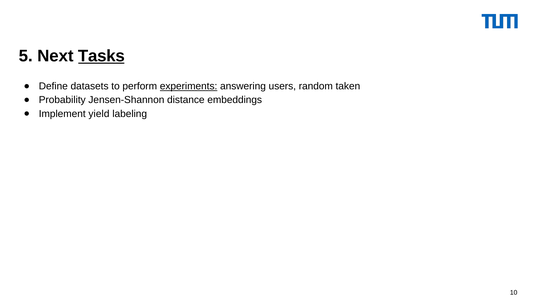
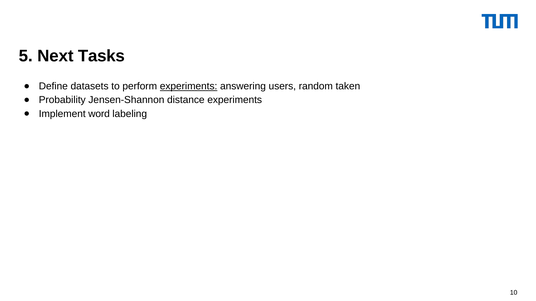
Tasks underline: present -> none (101, 56)
distance embeddings: embeddings -> experiments (235, 100)
yield: yield -> word (99, 114)
